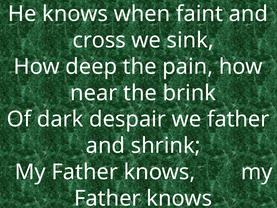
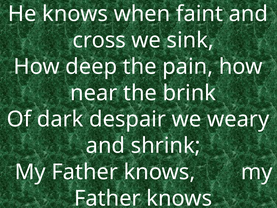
we father: father -> weary (238, 119)
